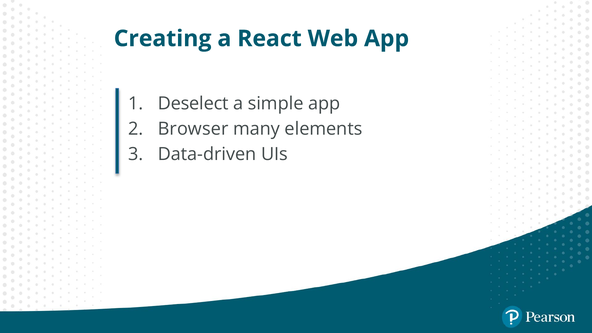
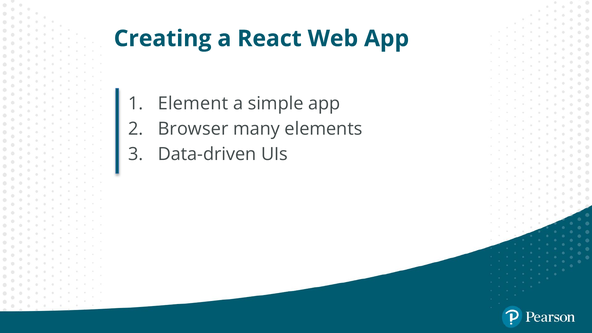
Deselect: Deselect -> Element (193, 103)
